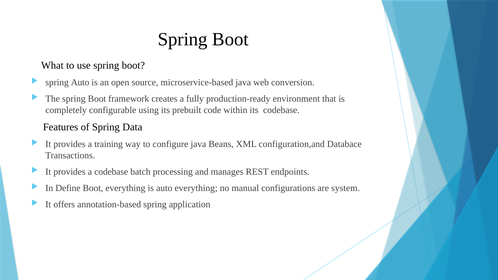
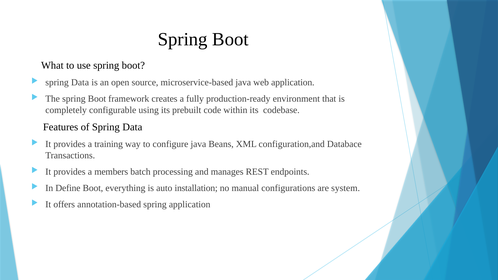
Auto: Auto -> Data (80, 82)
web conversion: conversion -> application (293, 82)
a codebase: codebase -> members (111, 172)
auto everything: everything -> installation (196, 188)
